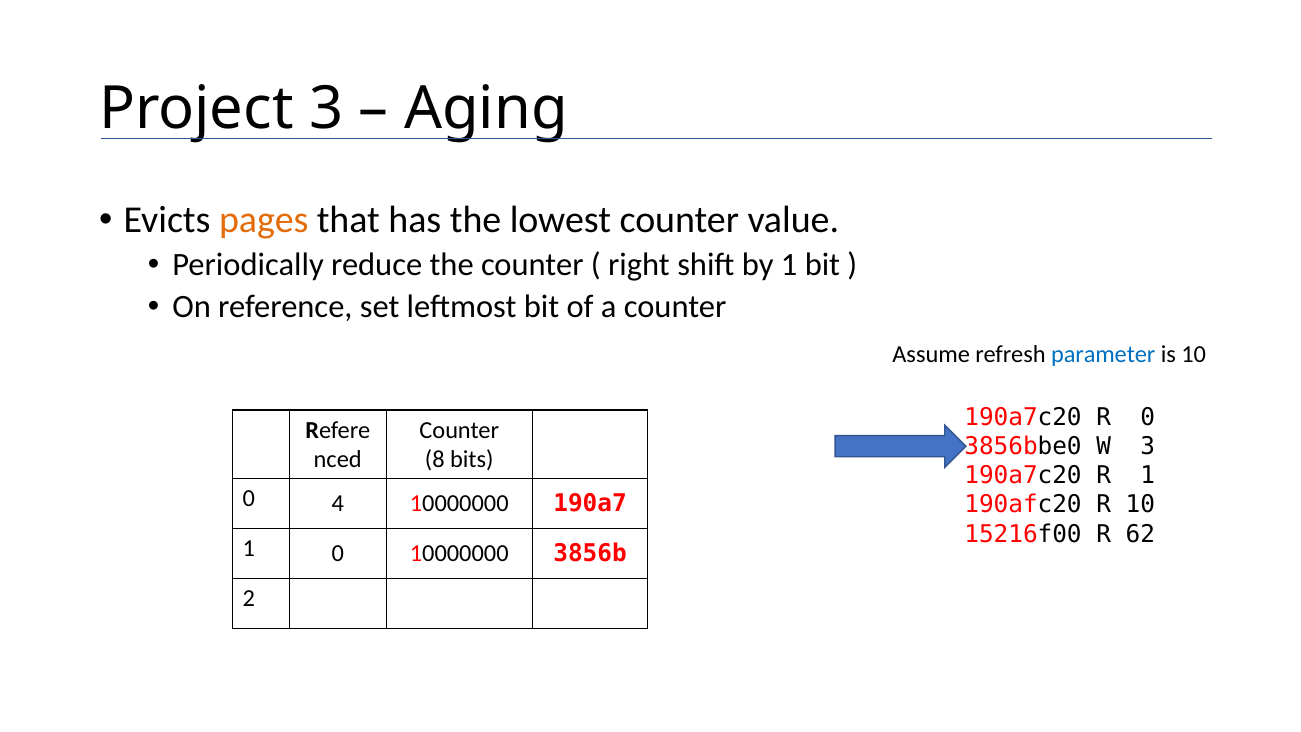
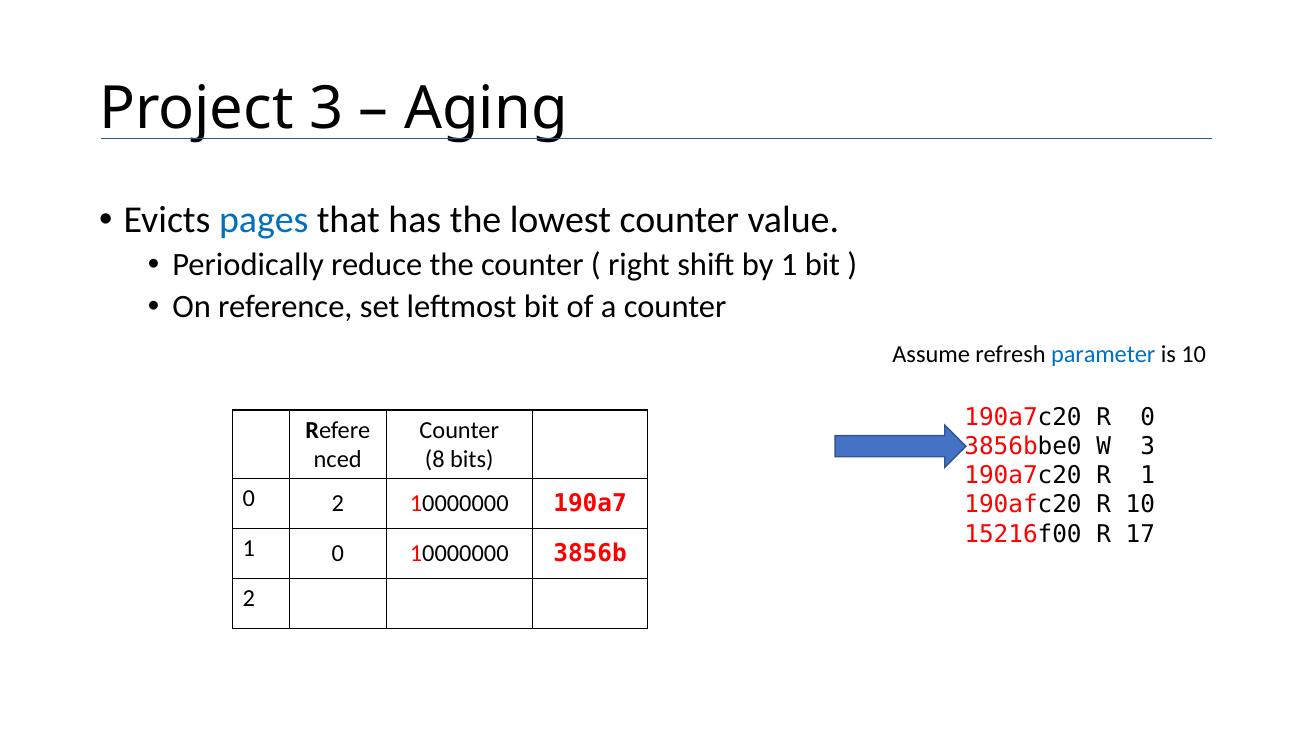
pages colour: orange -> blue (264, 220)
0 4: 4 -> 2 (338, 503)
62: 62 -> 17 (1140, 534)
